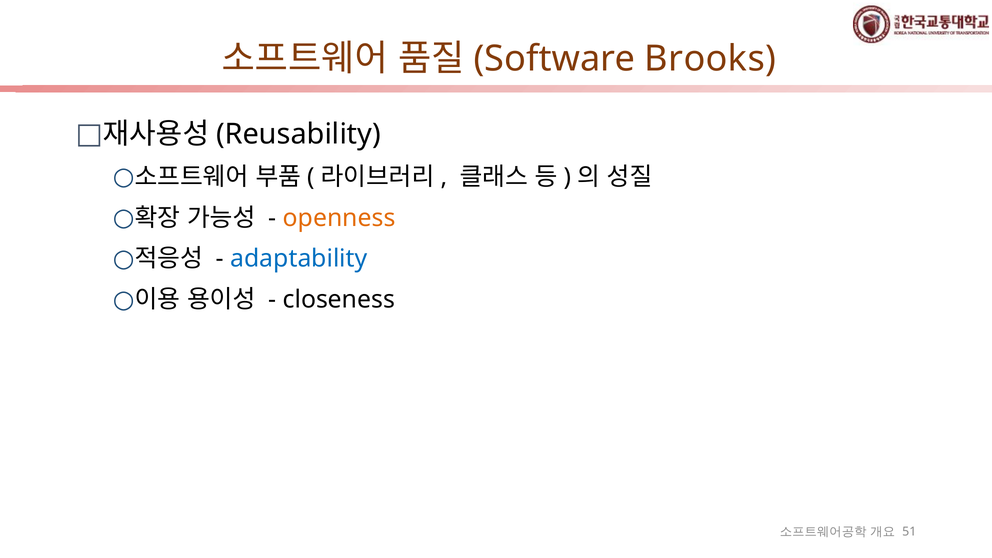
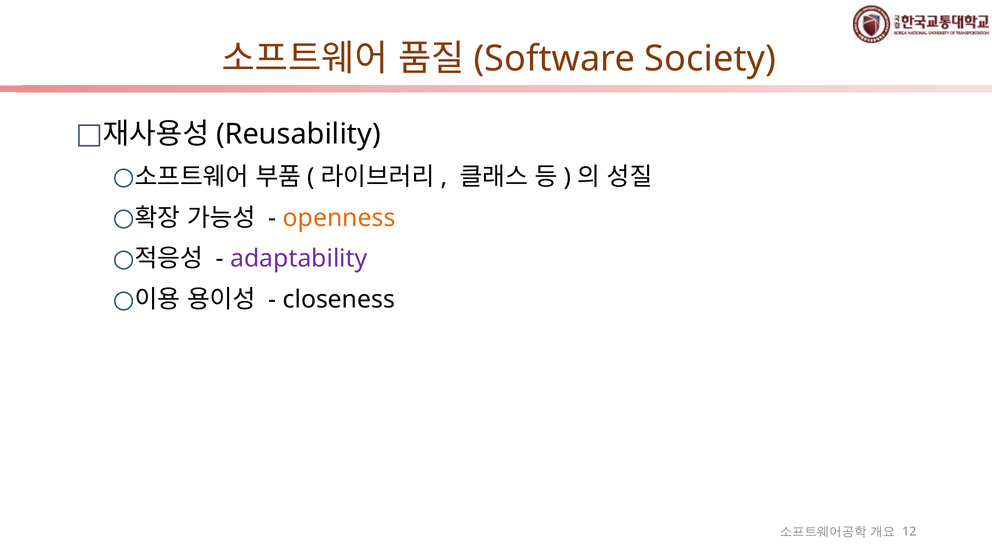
Brooks: Brooks -> Society (710, 59)
adaptability colour: blue -> purple (299, 259)
51: 51 -> 12 (909, 532)
